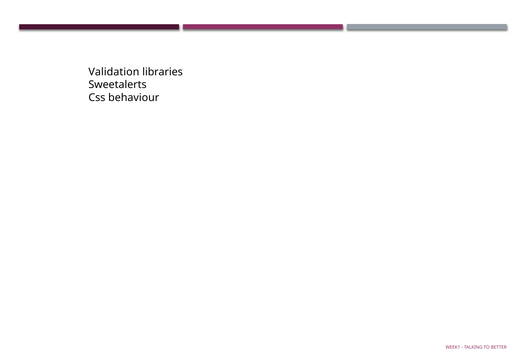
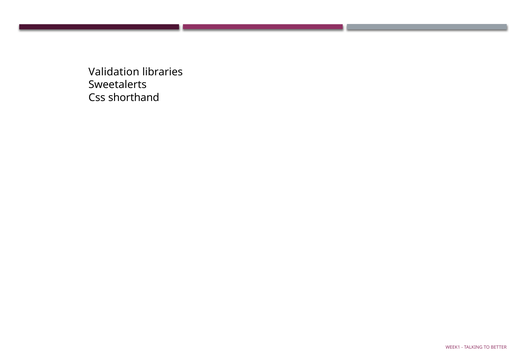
behaviour: behaviour -> shorthand (134, 98)
